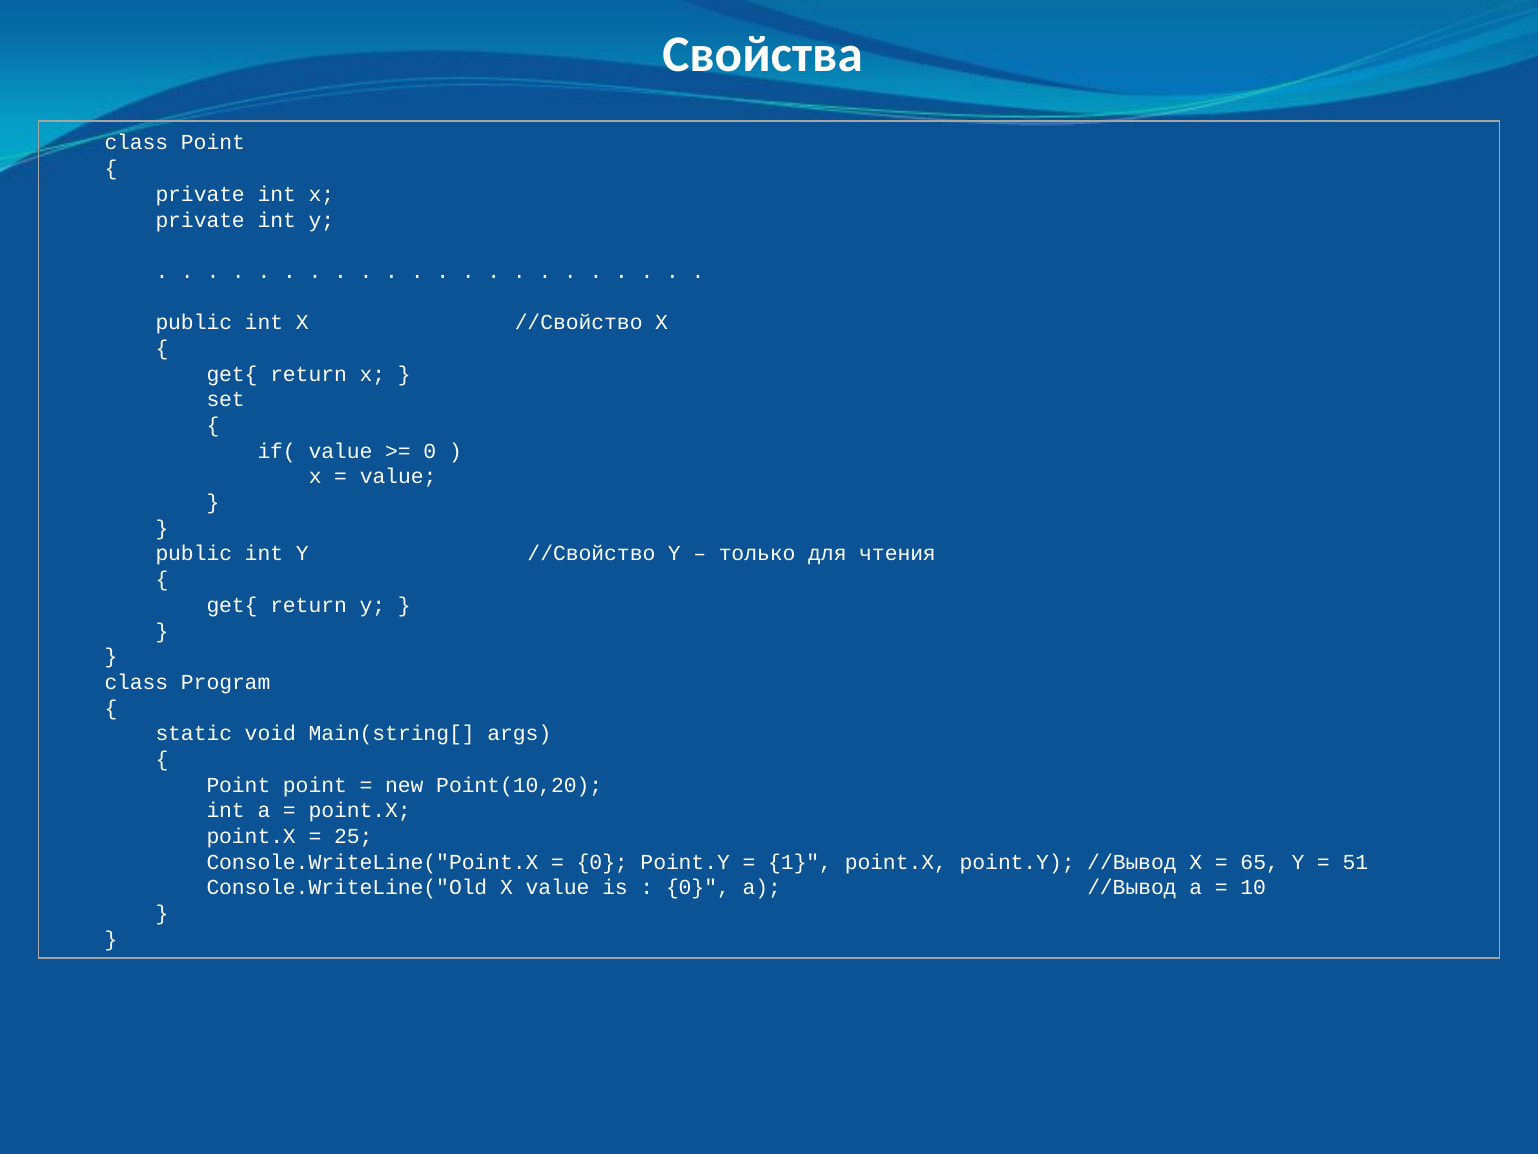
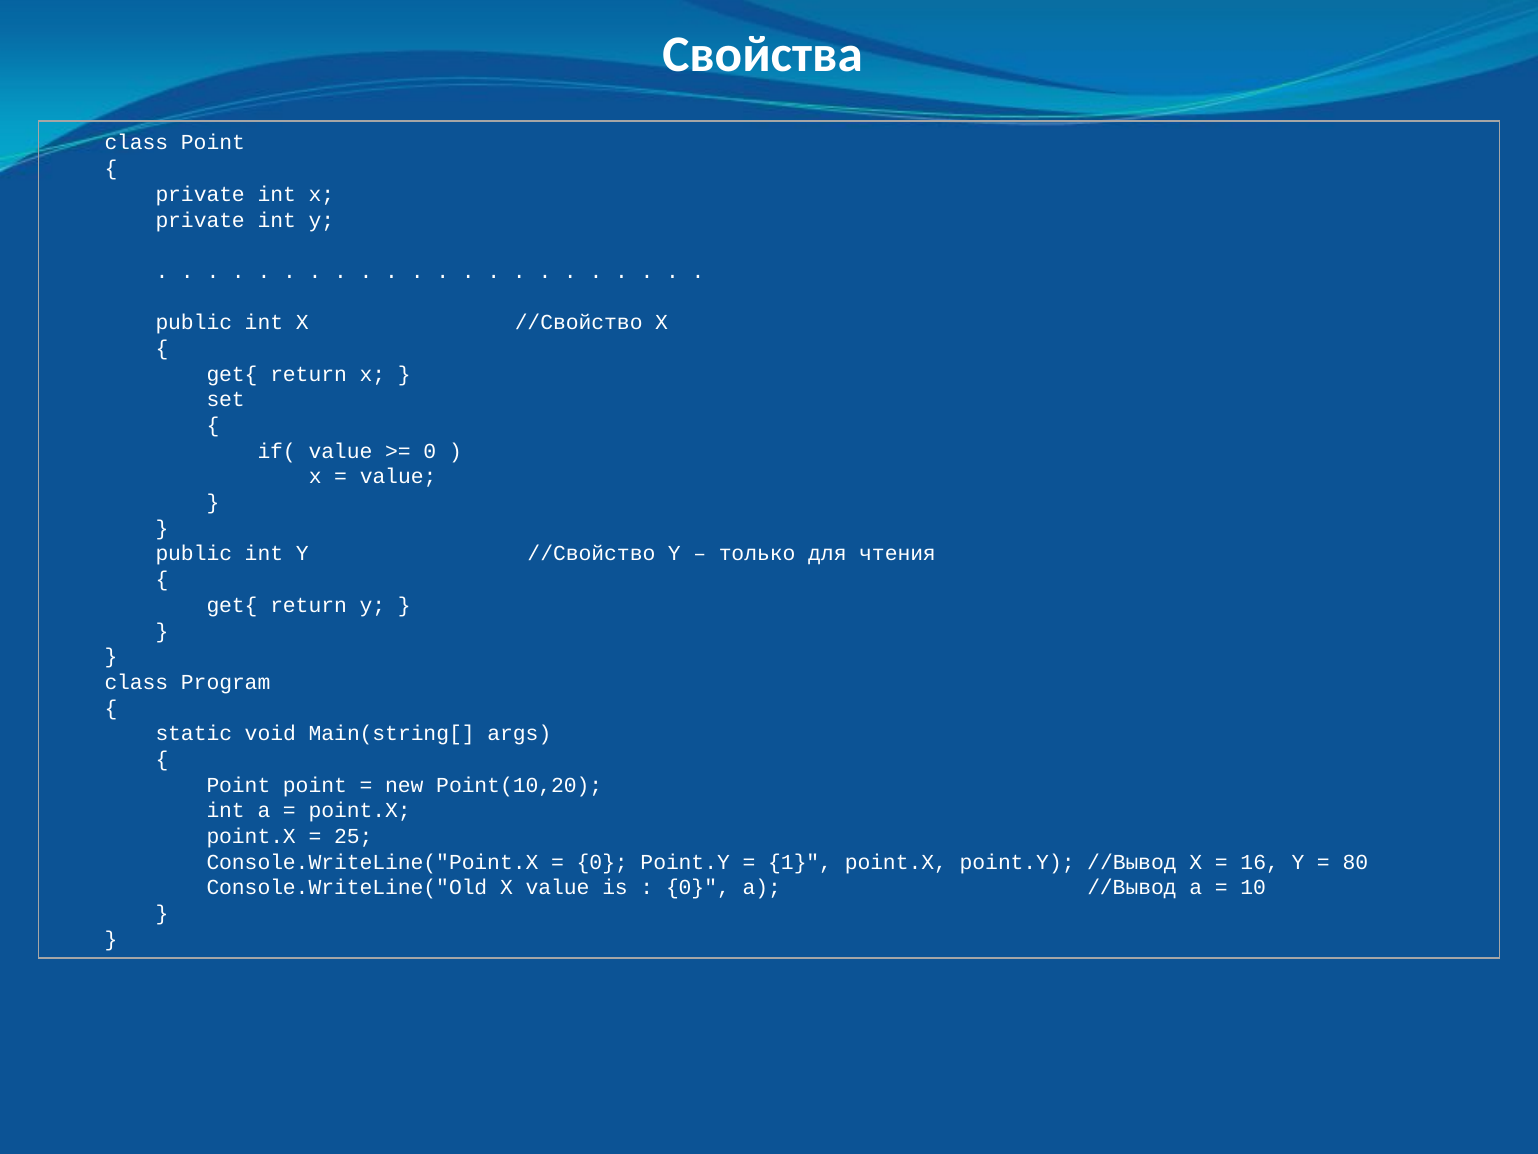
65: 65 -> 16 (1260, 862)
51: 51 -> 80 (1355, 862)
